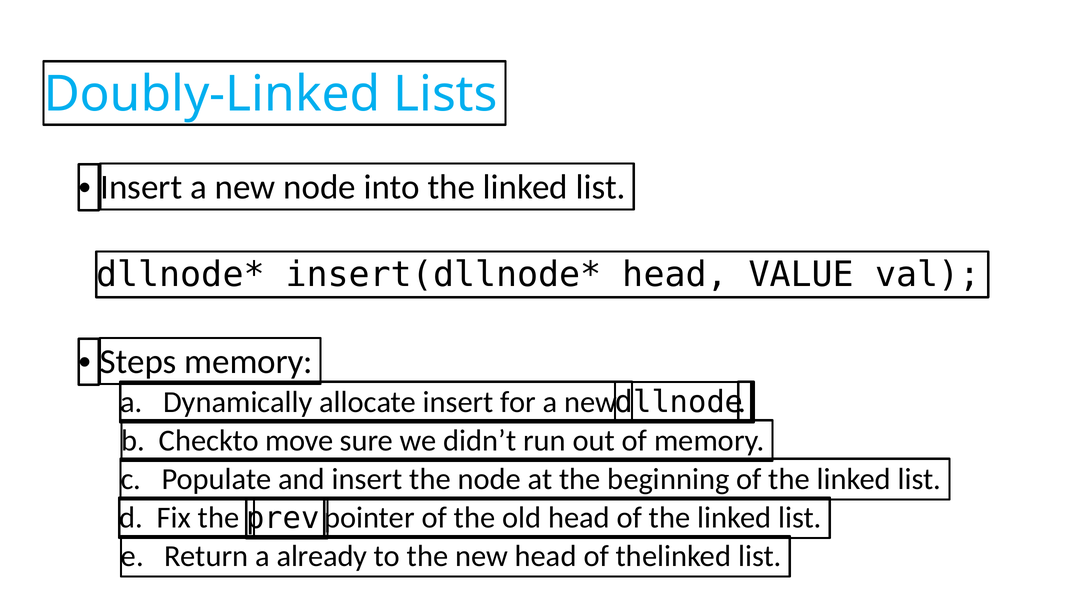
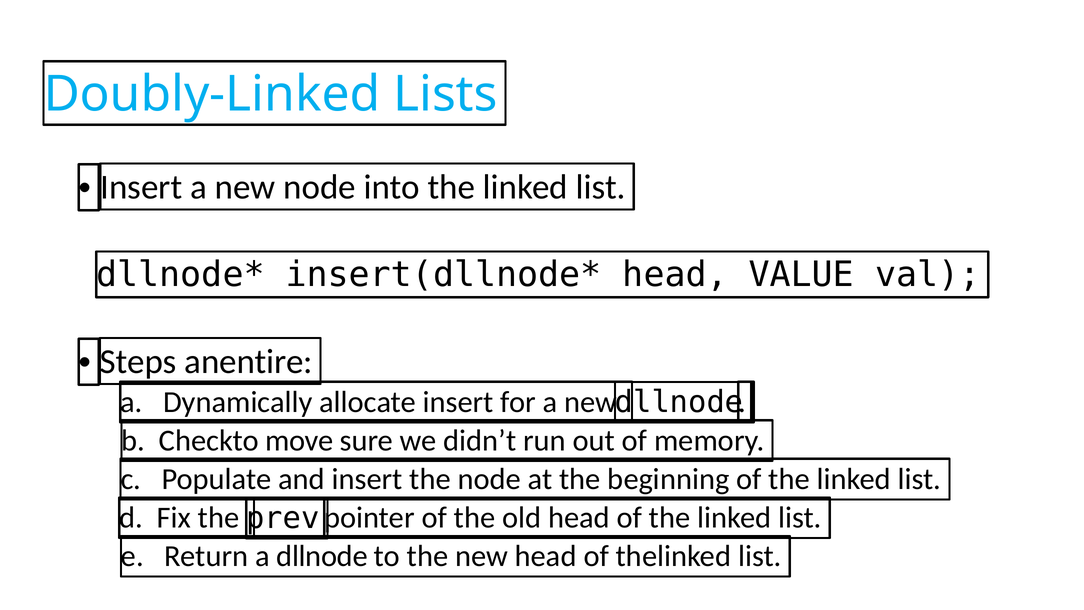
Steps memory: memory -> anentire (249, 361)
a already: already -> dllnode (322, 556)
